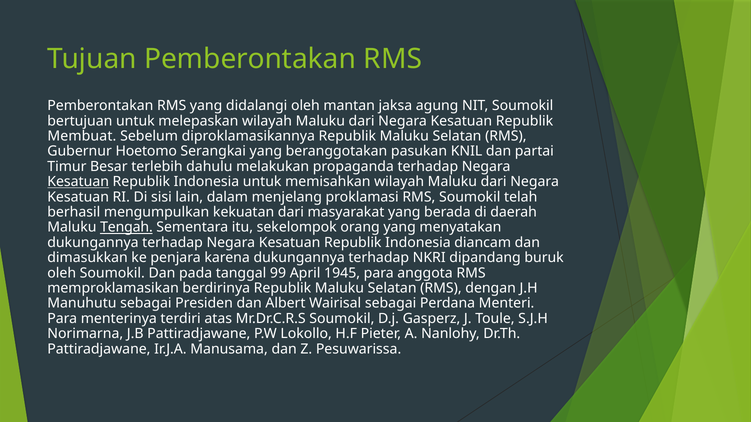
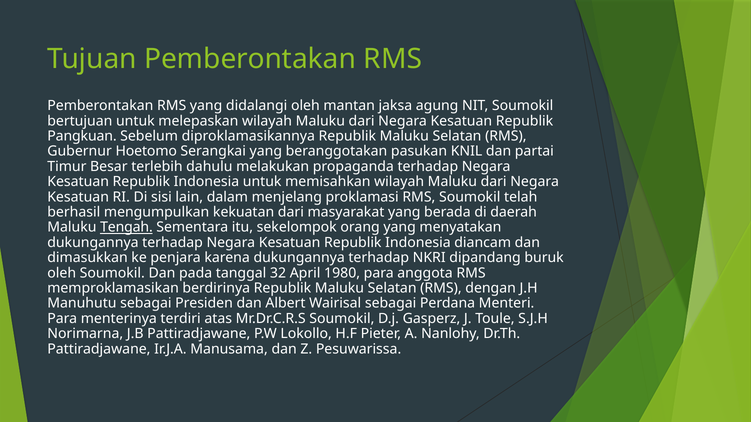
Membuat: Membuat -> Pangkuan (82, 136)
Kesatuan underline: present -> none (78, 182)
99: 99 -> 32 (278, 273)
1945: 1945 -> 1980 (342, 273)
